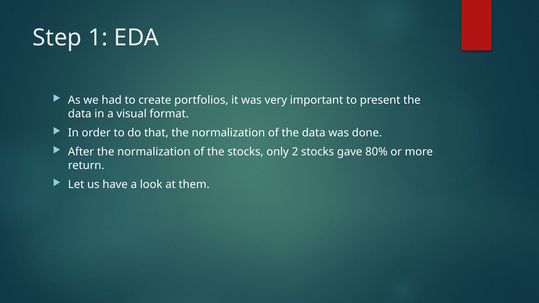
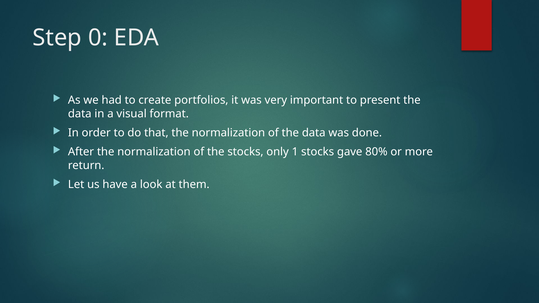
1: 1 -> 0 (98, 38)
2: 2 -> 1 (295, 152)
